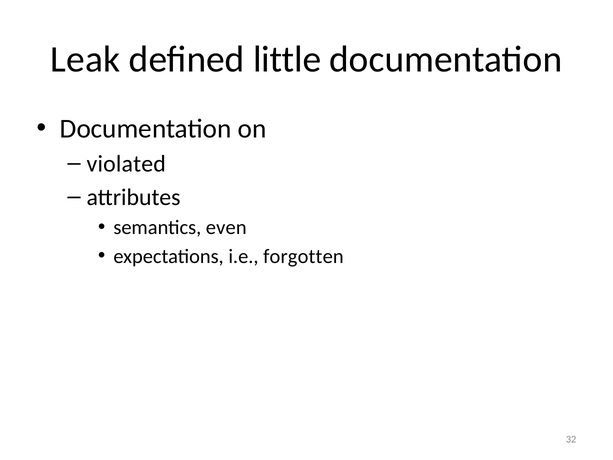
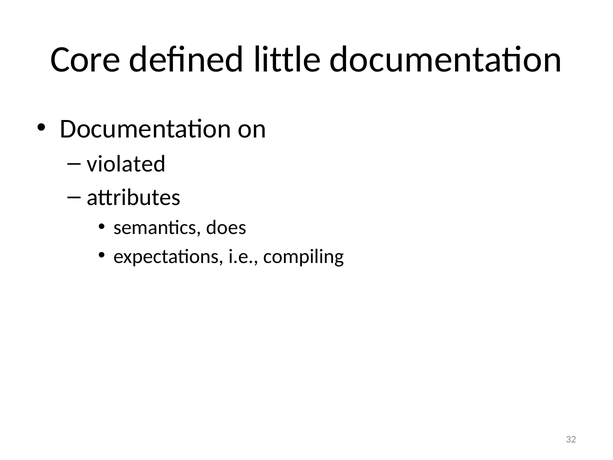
Leak: Leak -> Core (85, 59)
even: even -> does (226, 228)
forgotten: forgotten -> compiling (304, 256)
